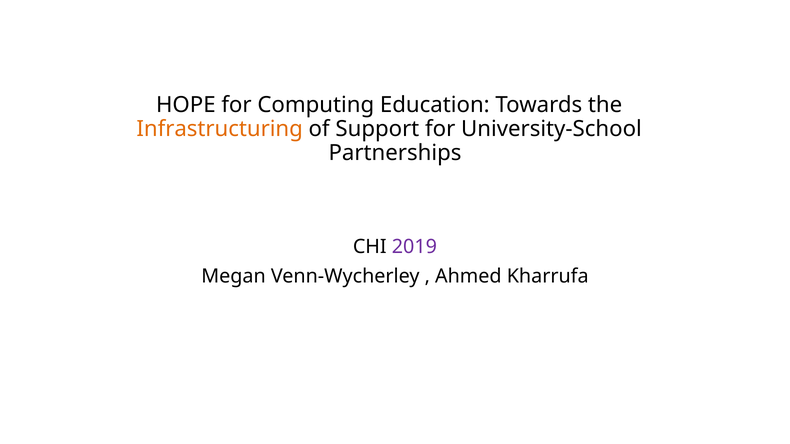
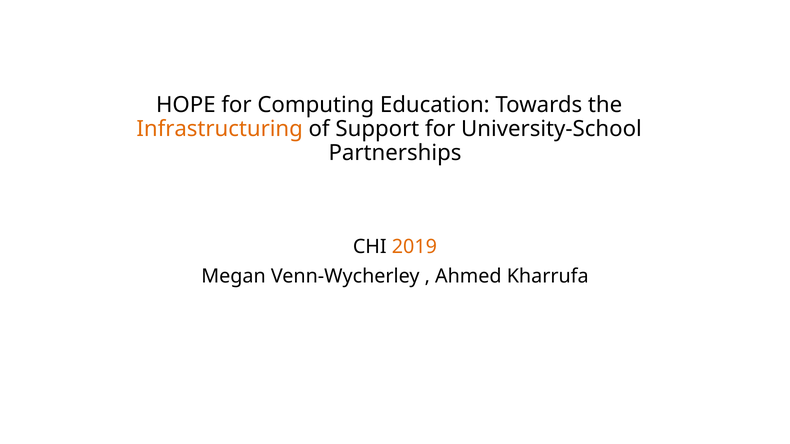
2019 colour: purple -> orange (414, 247)
